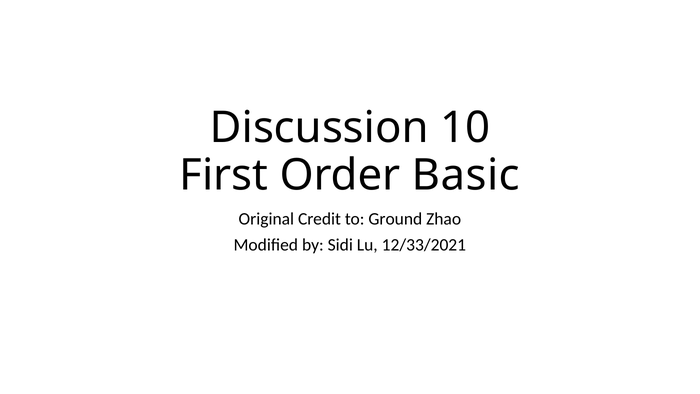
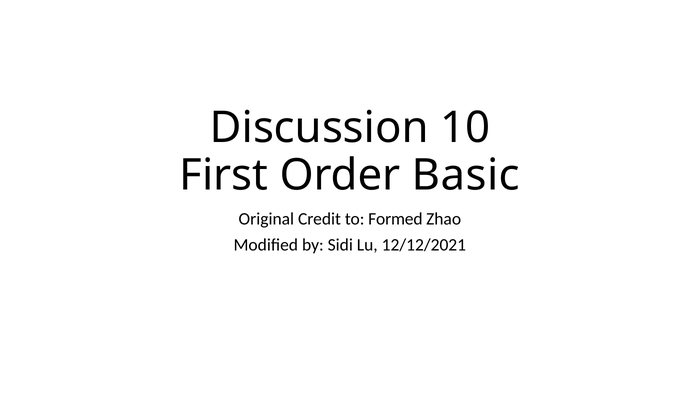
Ground: Ground -> Formed (395, 219)
12/33/2021: 12/33/2021 -> 12/12/2021 (424, 245)
